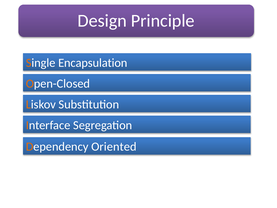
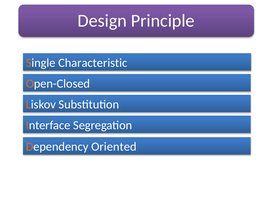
Encapsulation: Encapsulation -> Characteristic (93, 63)
